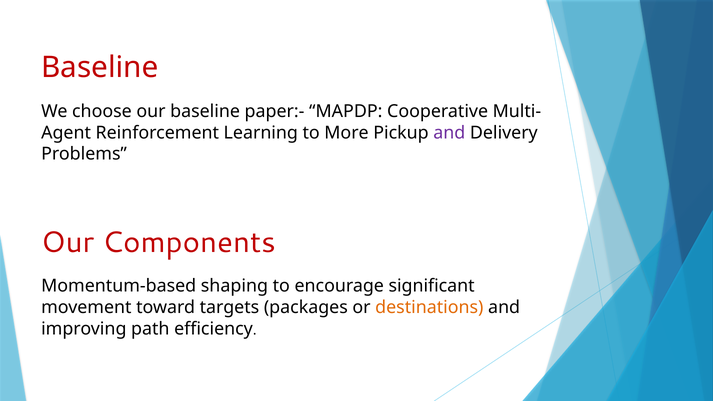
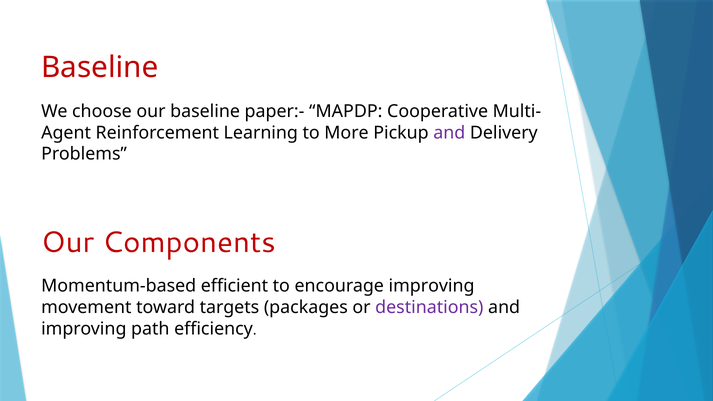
shaping: shaping -> efficient (234, 286)
encourage significant: significant -> improving (432, 286)
destinations colour: orange -> purple (429, 307)
